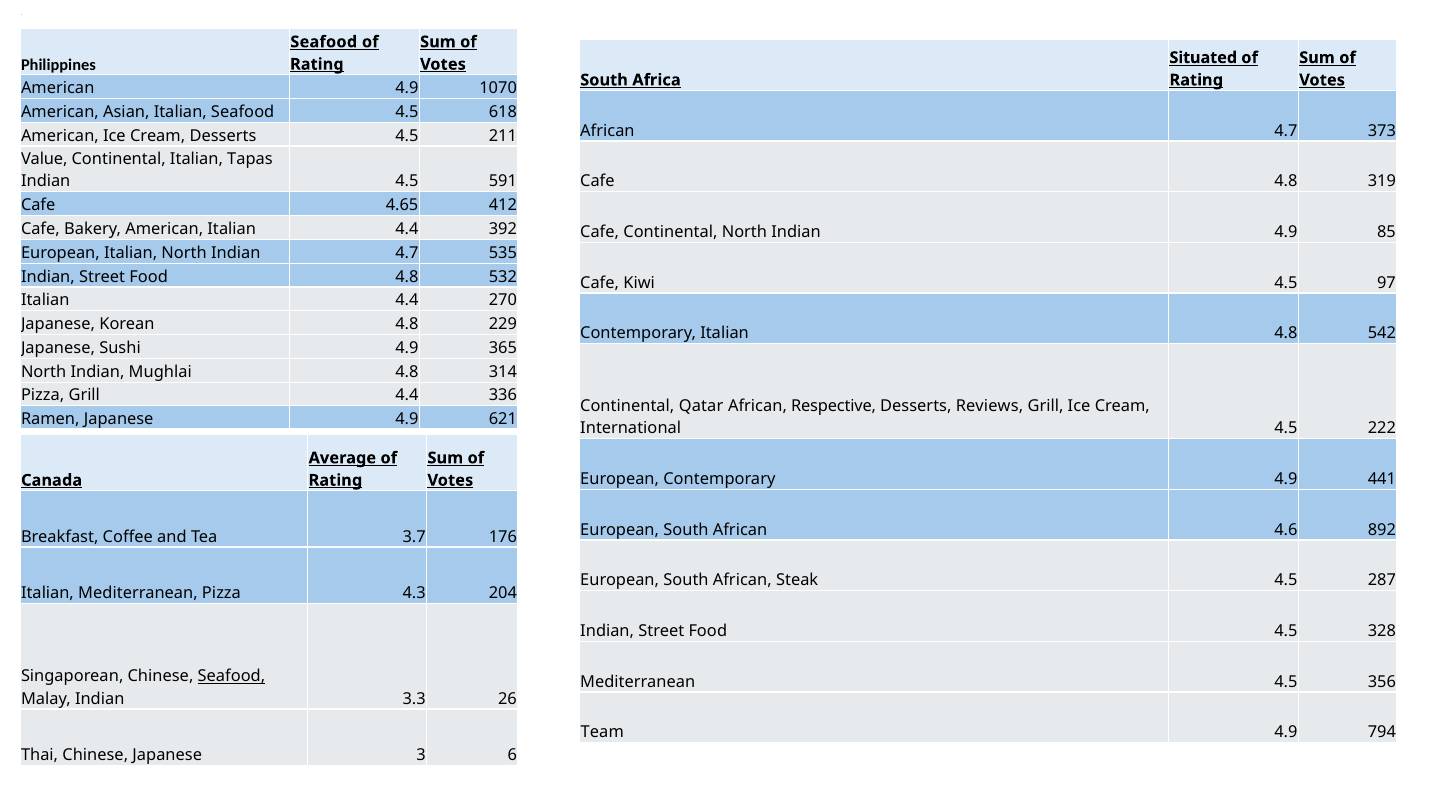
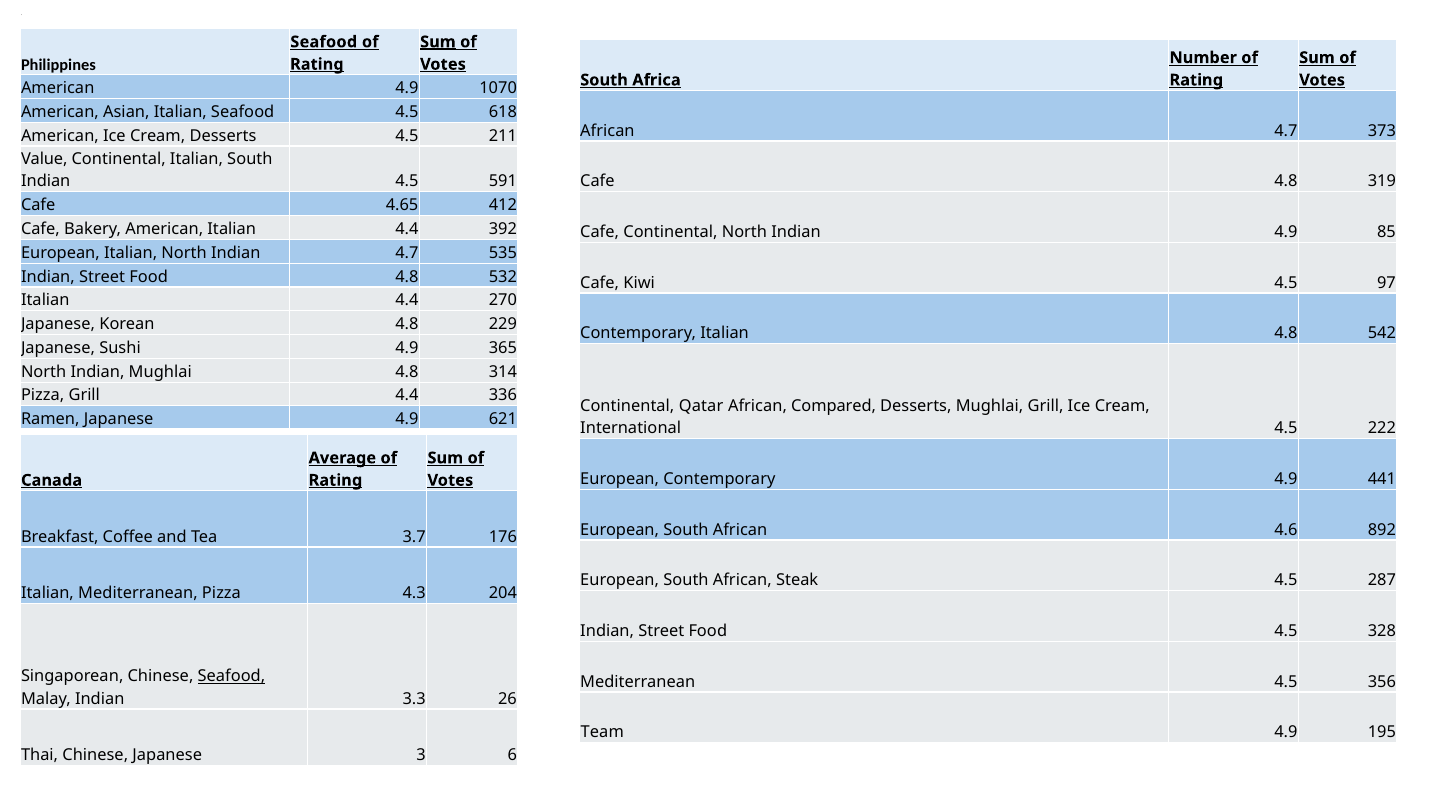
Sum underline: none -> present (438, 42)
Situated: Situated -> Number (1203, 58)
Italian Tapas: Tapas -> South (250, 159)
Respective: Respective -> Compared (834, 406)
Desserts Reviews: Reviews -> Mughlai (990, 406)
794: 794 -> 195 (1382, 733)
